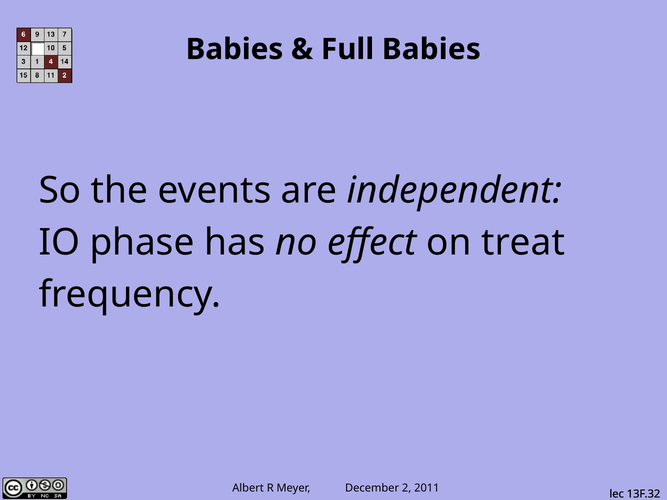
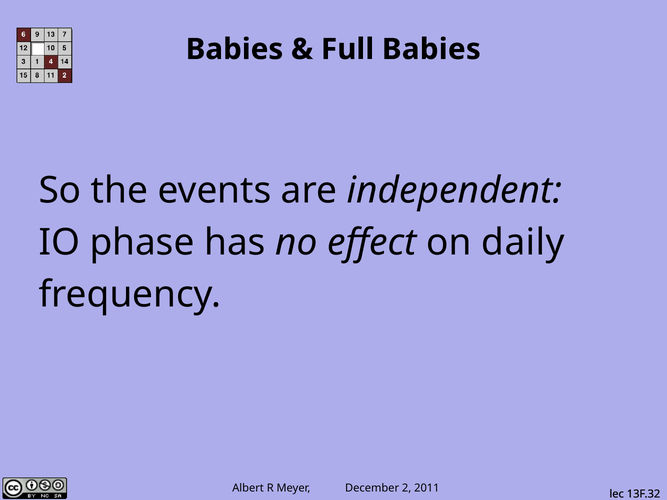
treat: treat -> daily (523, 243)
